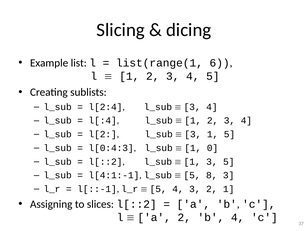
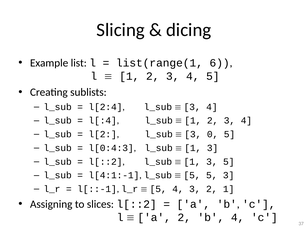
3 1: 1 -> 0 (213, 134)
0: 0 -> 3 (213, 148)
5 8: 8 -> 5 (212, 175)
